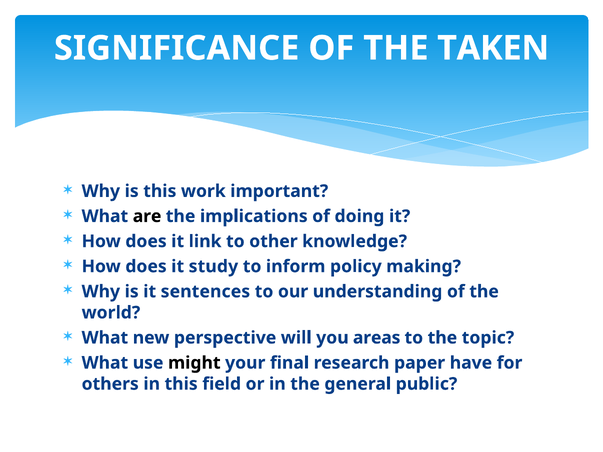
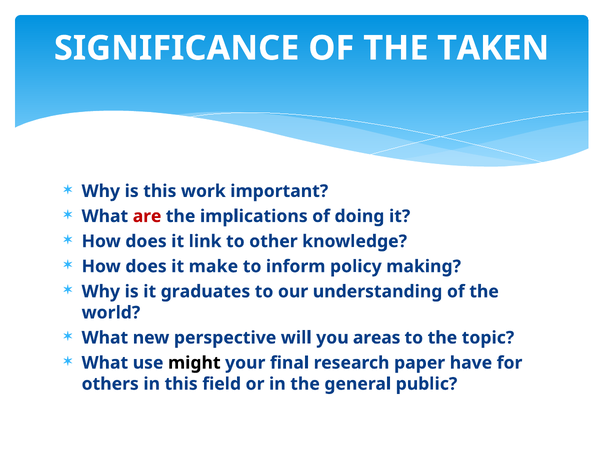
are colour: black -> red (147, 216)
study: study -> make (213, 267)
sentences: sentences -> graduates (205, 292)
